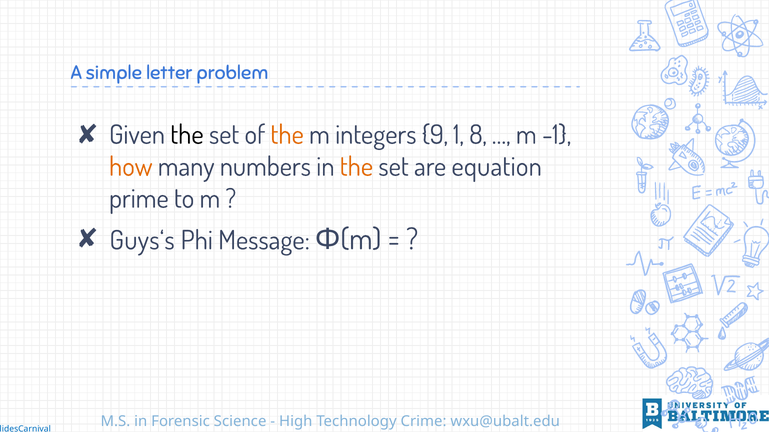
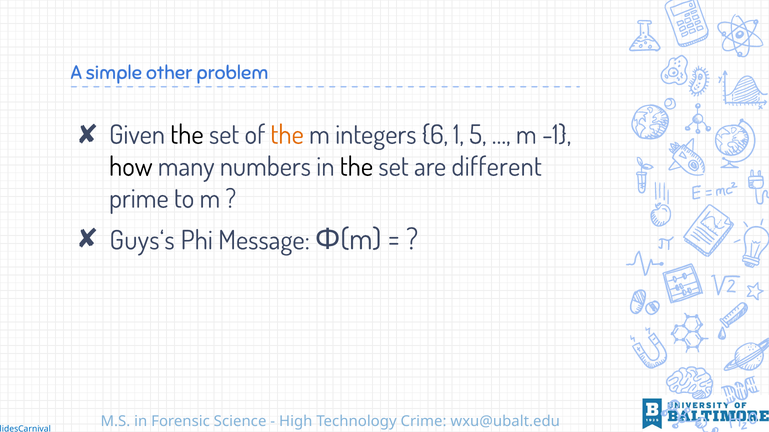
letter: letter -> other (169, 73)
9: 9 -> 6 (435, 135)
8: 8 -> 5 (478, 135)
how colour: orange -> black (131, 167)
the colour: orange -> black (356, 167)
equation: equation -> different (497, 167)
